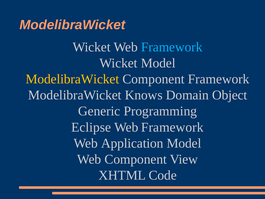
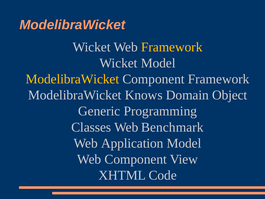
Framework colour: light blue -> yellow (172, 47)
Eclipse: Eclipse -> Classes (91, 127)
Framework: Framework -> Benchmark (172, 127)
